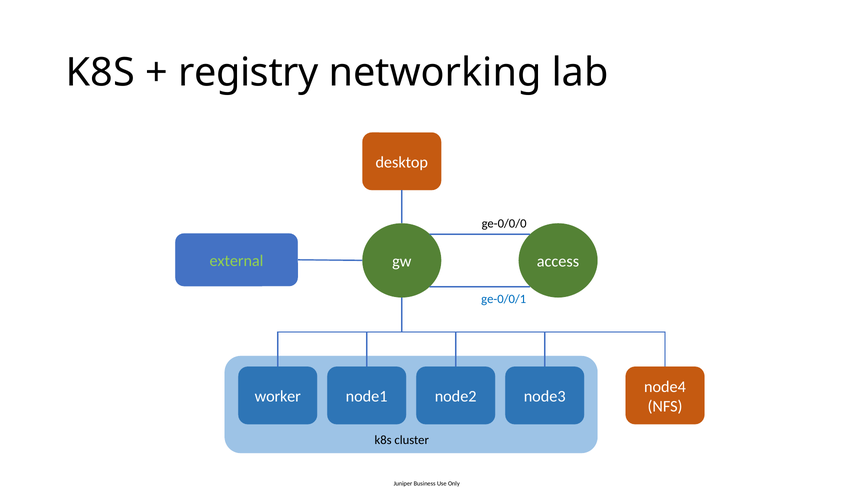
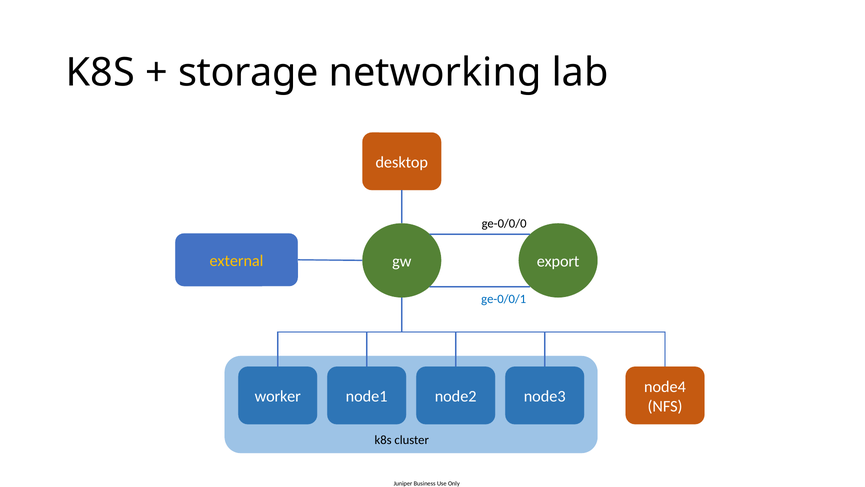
registry: registry -> storage (248, 73)
external colour: light green -> yellow (236, 261)
access: access -> export (558, 261)
